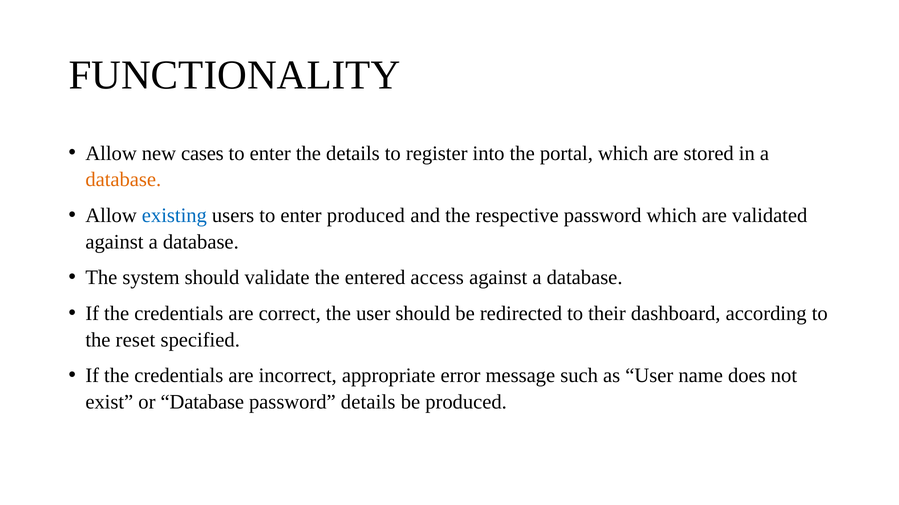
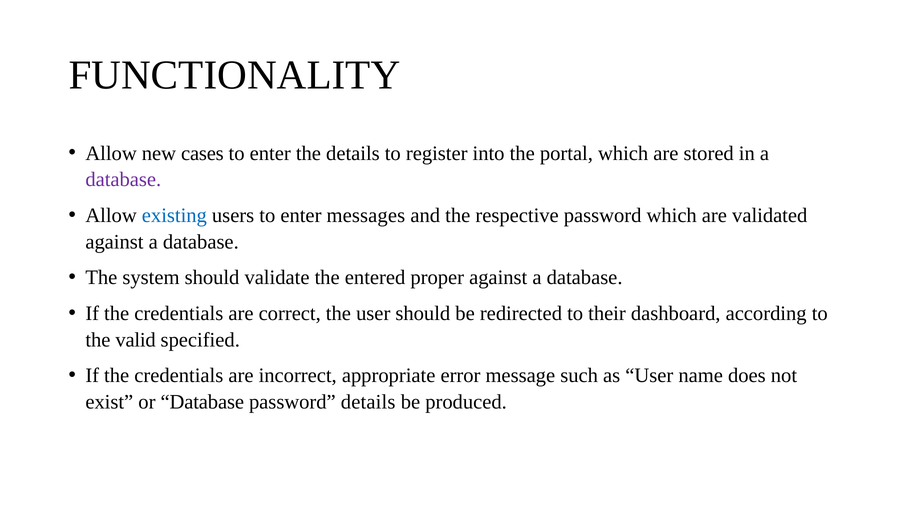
database colour: orange -> purple (123, 180)
enter produced: produced -> messages (366, 216)
access: access -> proper (437, 278)
reset: reset -> valid (136, 340)
